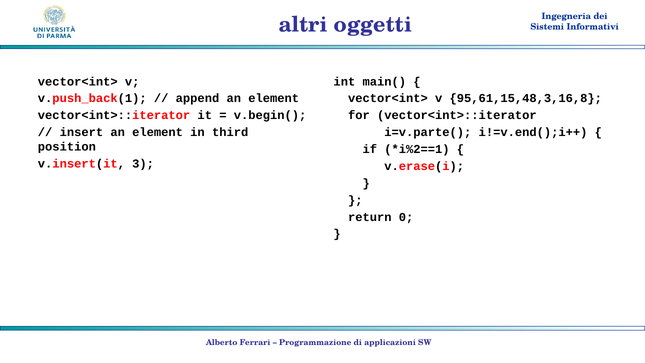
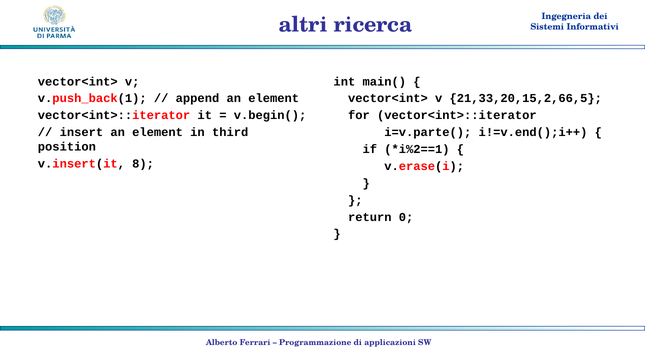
oggetti: oggetti -> ricerca (373, 25)
95,61,15,48,3,16,8: 95,61,15,48,3,16,8 -> 21,33,20,15,2,66,5 (526, 98)
3: 3 -> 8 (143, 164)
